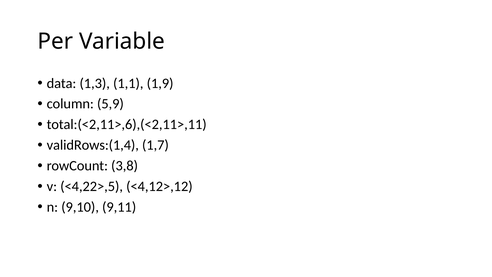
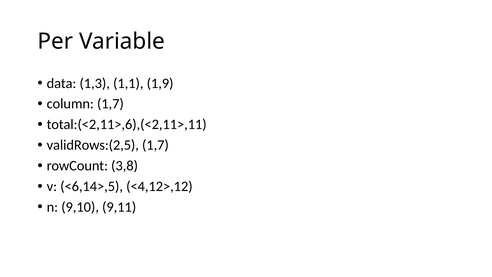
column 5,9: 5,9 -> 1,7 (110, 104)
validRows:(1,4: validRows:(1,4 -> validRows:(2,5 (93, 145)
<4,22>,5: <4,22>,5 -> <6,14>,5 (92, 186)
